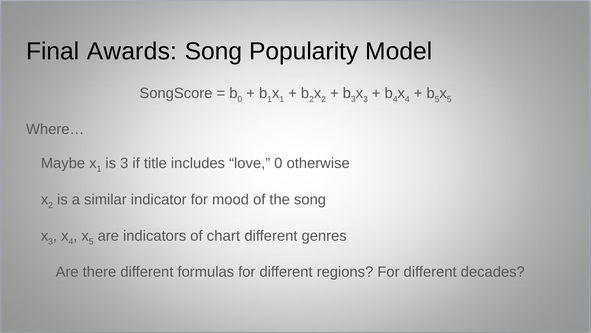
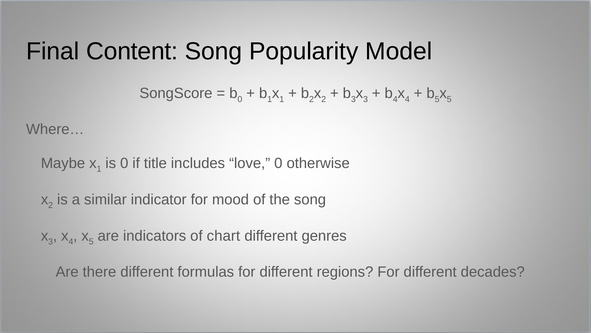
Awards: Awards -> Content (132, 51)
is 3: 3 -> 0 (124, 163)
